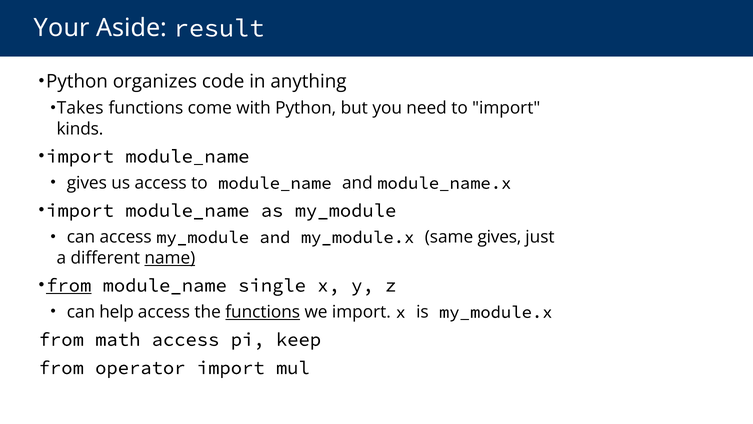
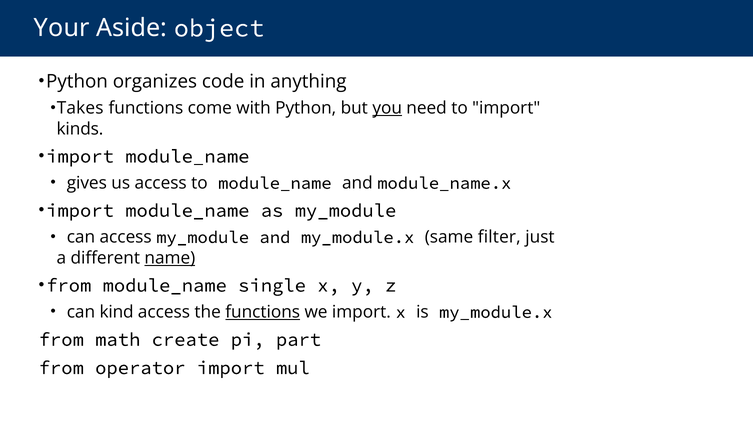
result: result -> object (219, 28)
you underline: none -> present (387, 108)
same gives: gives -> filter (499, 237)
from underline: present -> none (69, 285)
help: help -> kind (117, 312)
math access: access -> create (186, 339)
keep: keep -> part (299, 339)
